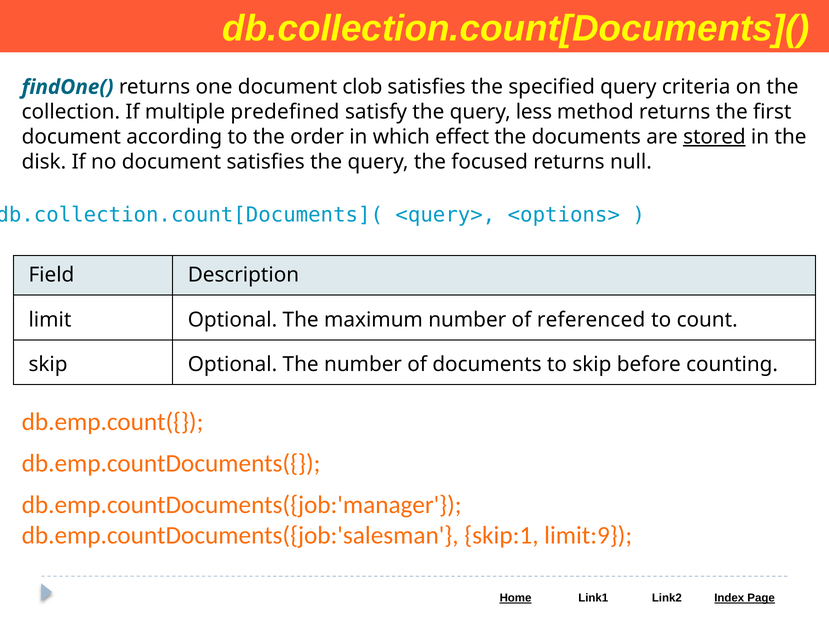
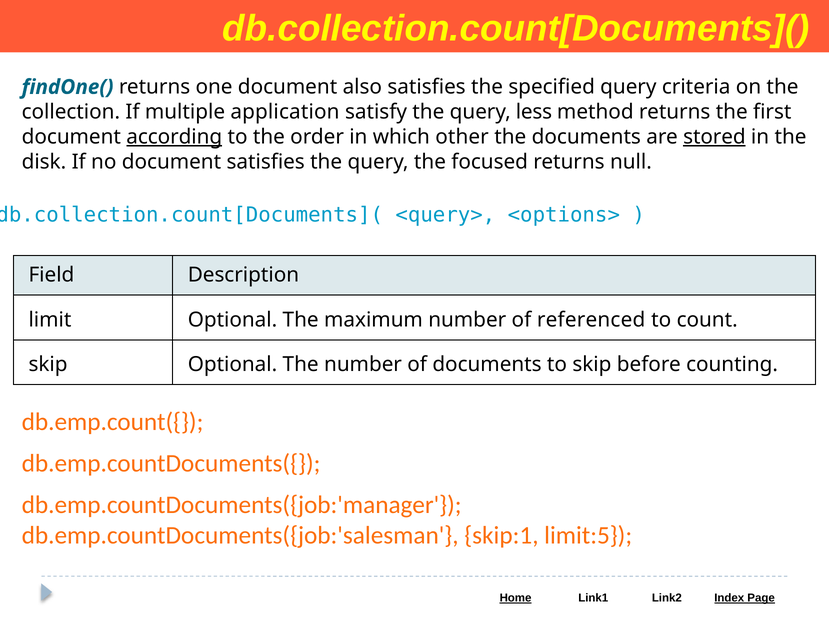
clob: clob -> also (362, 87)
predefined: predefined -> application (285, 112)
according underline: none -> present (174, 137)
effect: effect -> other (462, 137)
limit:9: limit:9 -> limit:5 (588, 535)
